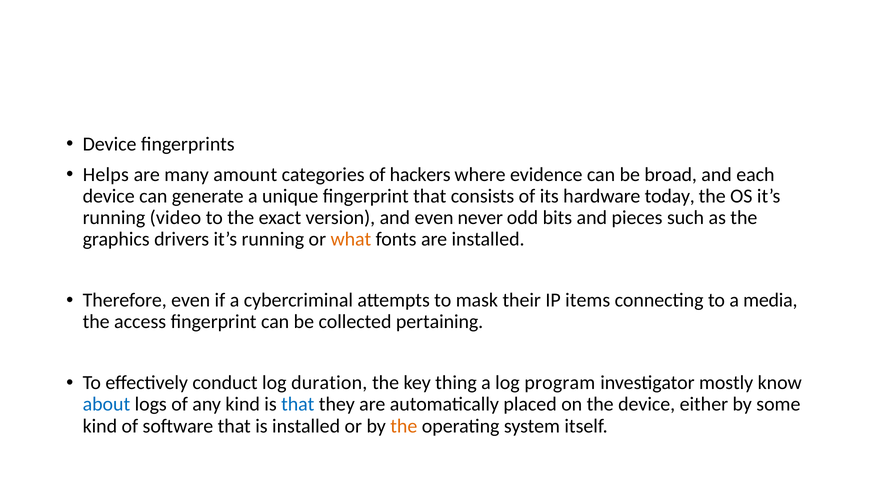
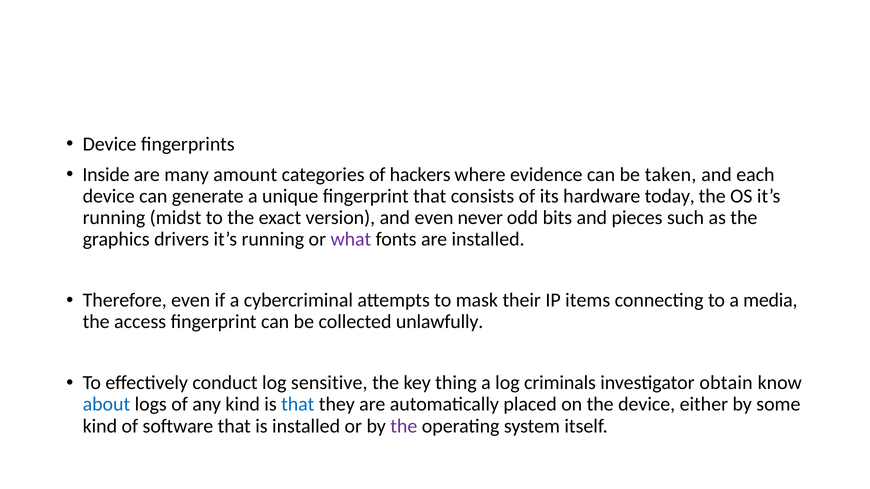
Helps: Helps -> Inside (106, 175)
broad: broad -> taken (671, 175)
video: video -> midst (175, 218)
what colour: orange -> purple (351, 239)
pertaining: pertaining -> unlawfully (440, 322)
duration: duration -> sensitive (329, 383)
program: program -> criminals (560, 383)
mostly: mostly -> obtain (726, 383)
the colour: orange -> purple (404, 426)
